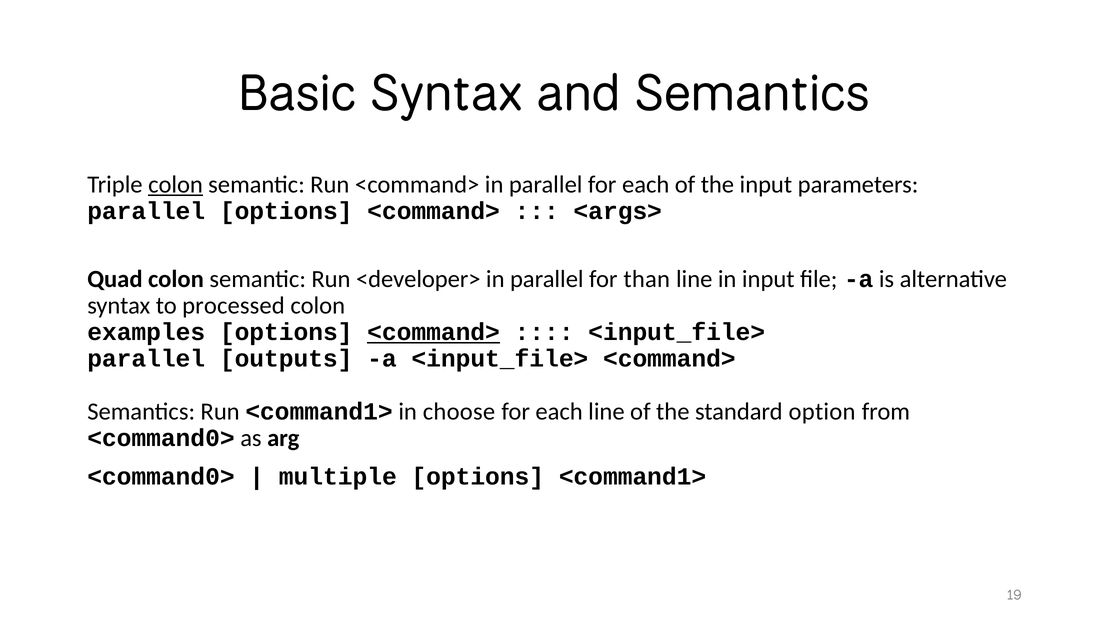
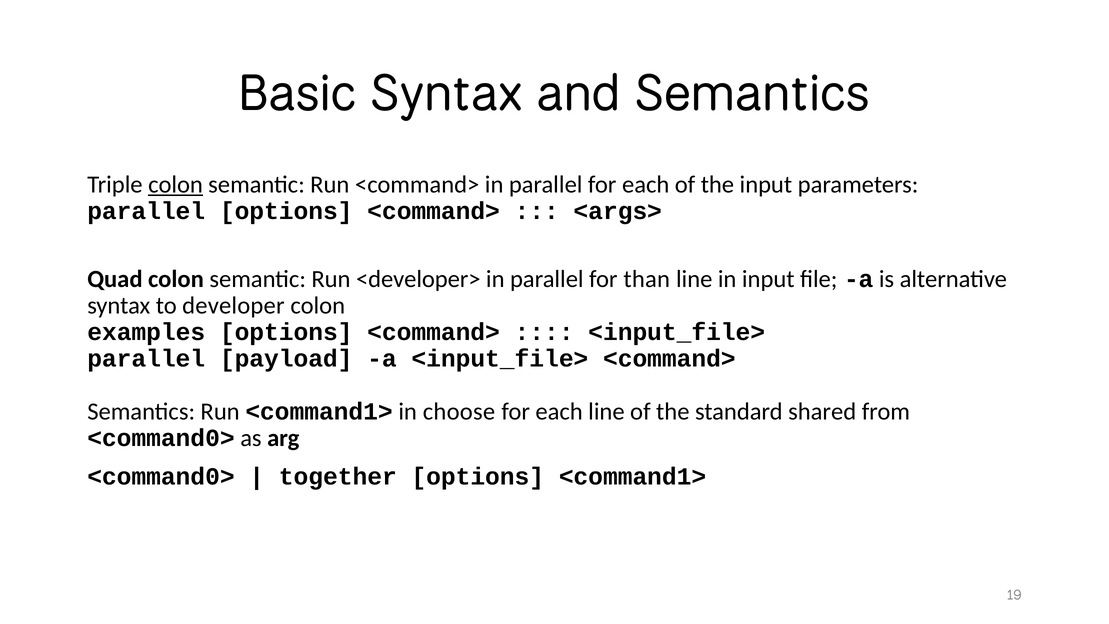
processed: processed -> developer (233, 305)
<command> underline: present -> none (434, 332)
outputs: outputs -> payload (286, 359)
option: option -> shared (822, 412)
multiple: multiple -> together (338, 476)
